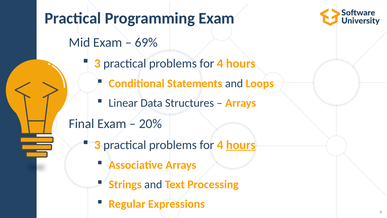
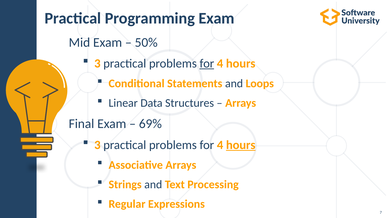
69%: 69% -> 50% (146, 42)
for underline: none -> present (207, 63)
20%: 20% -> 69% (150, 124)
